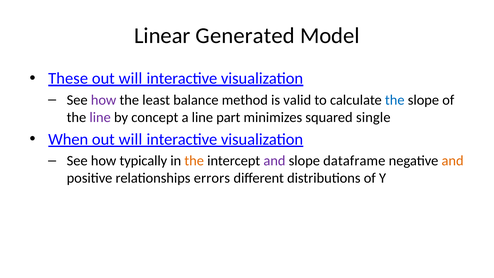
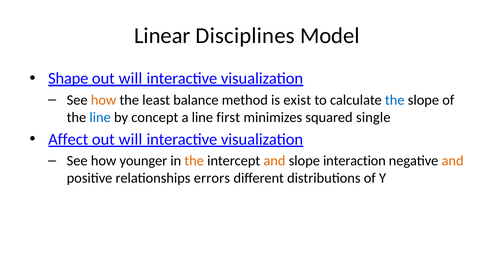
Generated: Generated -> Disciplines (245, 36)
These: These -> Shape (68, 78)
how colour: purple -> orange (104, 100)
valid: valid -> exist (297, 100)
line colour: purple -> blue (100, 117)
part: part -> first (228, 117)
When: When -> Affect (68, 139)
typically: typically -> younger (143, 161)
and colour: purple -> orange (274, 161)
dataframe: dataframe -> interaction (354, 161)
